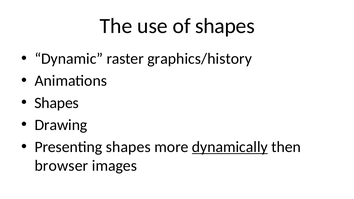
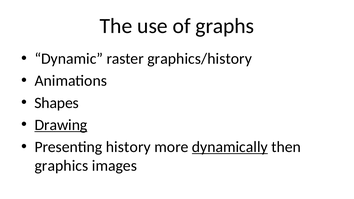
of shapes: shapes -> graphs (225, 26)
Drawing underline: none -> present (61, 125)
Presenting shapes: shapes -> history (128, 147)
browser: browser -> graphics (61, 166)
